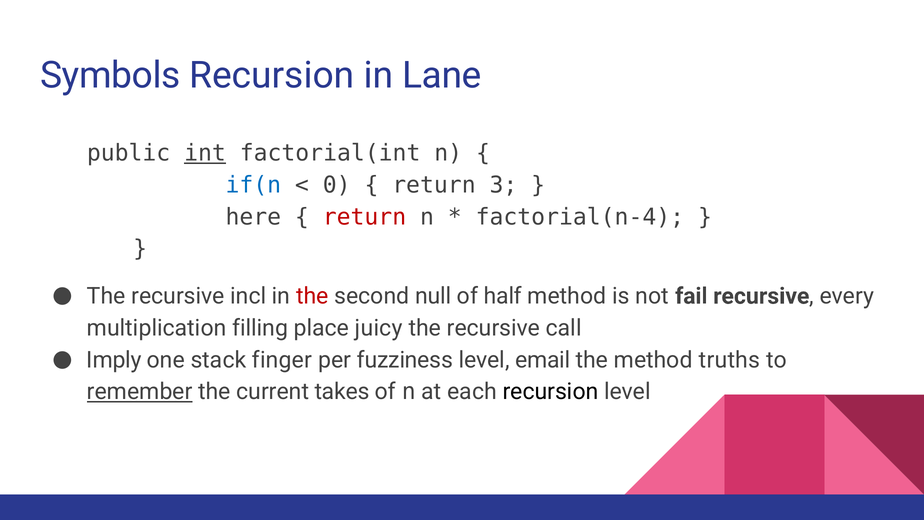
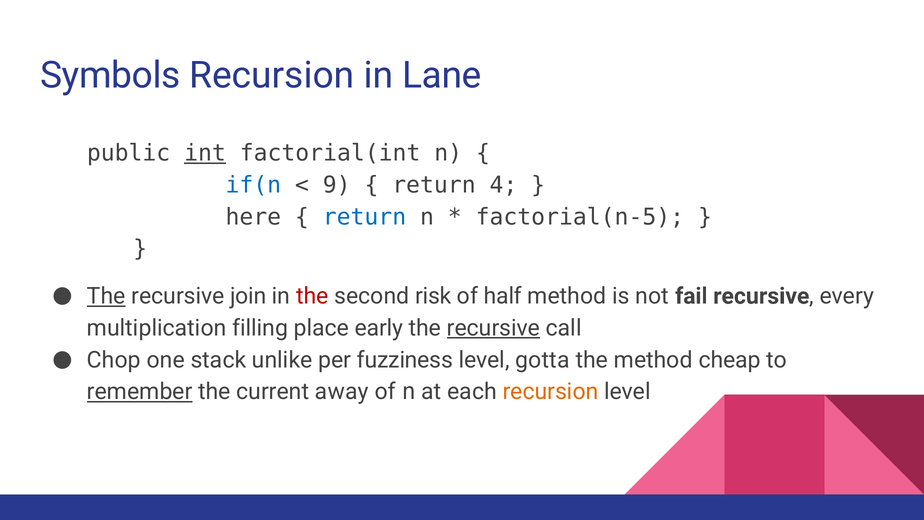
0: 0 -> 9 (337, 185)
3: 3 -> 4 (503, 185)
return colour: red -> blue (364, 217)
factorial(n-4: factorial(n-4 -> factorial(n-5 (580, 217)
The underline: none -> present (106, 296)
incl: incl -> join (248, 296)
null: null -> risk (433, 296)
juicy: juicy -> early (379, 328)
recursive underline: none -> present (494, 328)
Imply: Imply -> Chop (114, 360)
finger: finger -> unlike (282, 360)
email: email -> gotta (543, 360)
truths: truths -> cheap (730, 360)
takes: takes -> away (342, 392)
recursion colour: black -> orange (550, 392)
